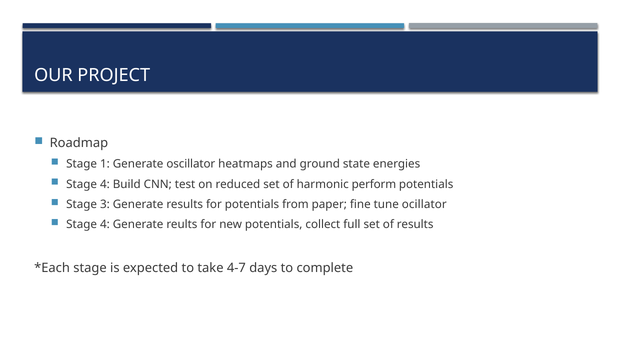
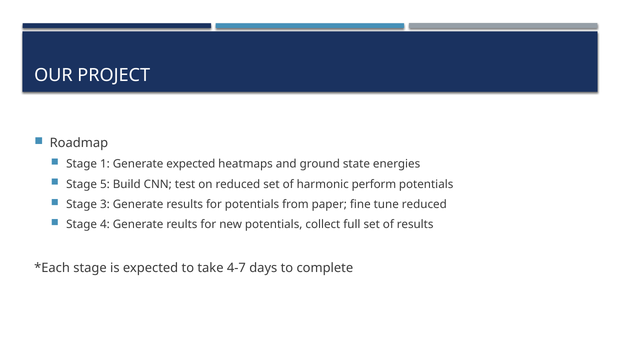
Generate oscillator: oscillator -> expected (191, 164)
4: 4 -> 5 (105, 184)
tune ocillator: ocillator -> reduced (424, 204)
